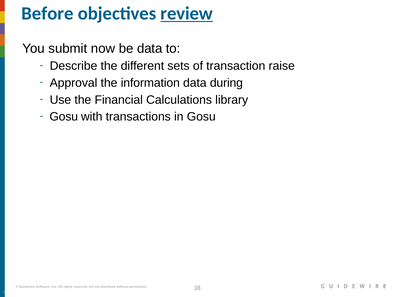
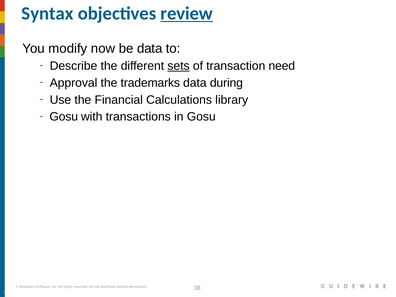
Before: Before -> Syntax (48, 13)
submit: submit -> modify (68, 48)
sets underline: none -> present (179, 66)
raise: raise -> need (282, 66)
information: information -> trademarks (150, 83)
